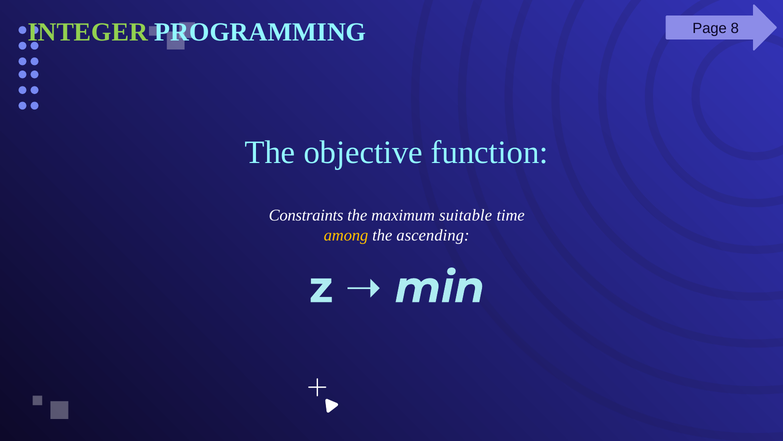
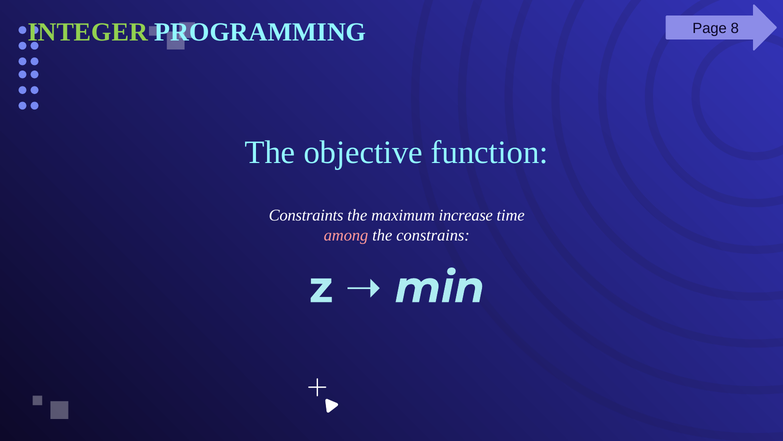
suitable: suitable -> increase (466, 215)
among colour: yellow -> pink (346, 235)
ascending: ascending -> constrains (433, 235)
